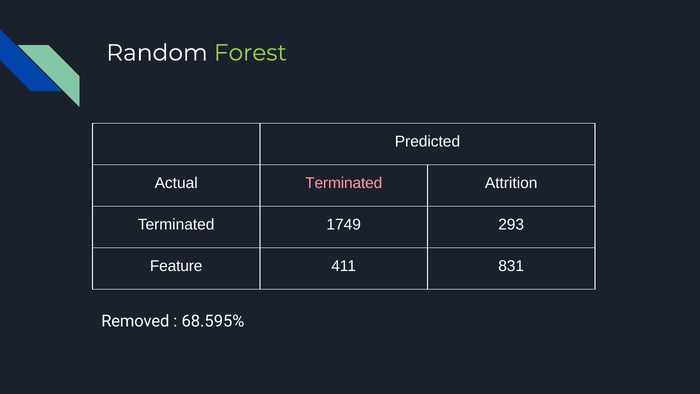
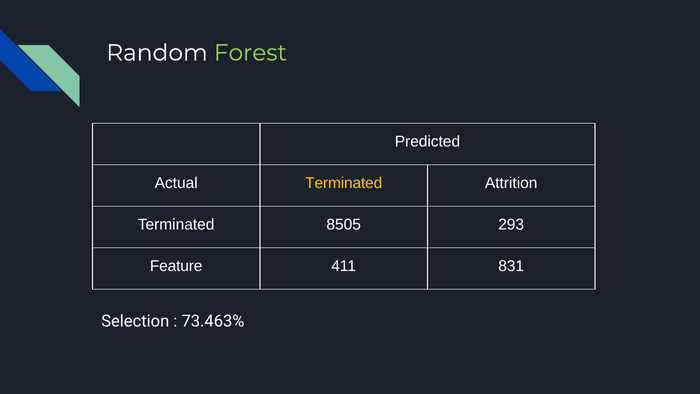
Terminated colour: pink -> yellow (344, 183)
1749: 1749 -> 8505 (344, 225)
Removed: Removed -> Selection (135, 321)
68.595%: 68.595% -> 73.463% (213, 321)
